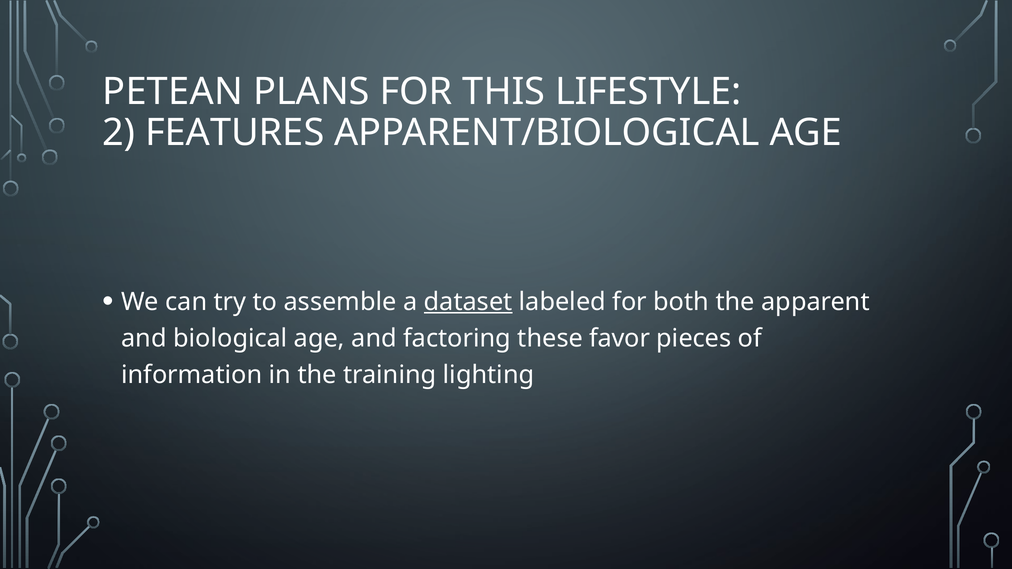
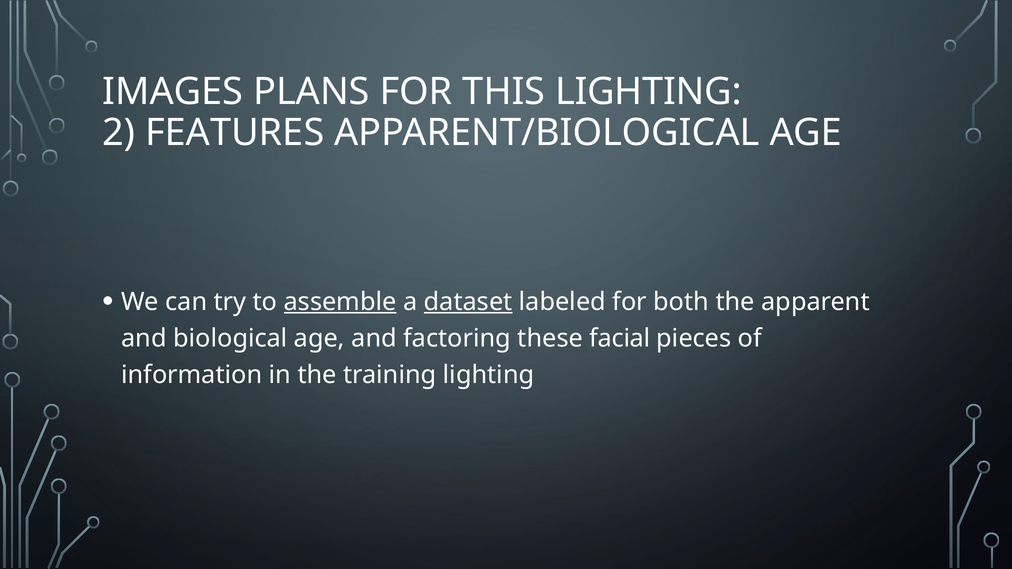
PETEAN: PETEAN -> IMAGES (173, 92)
THIS LIFESTYLE: LIFESTYLE -> LIGHTING (648, 92)
assemble underline: none -> present (340, 302)
favor: favor -> facial (620, 339)
